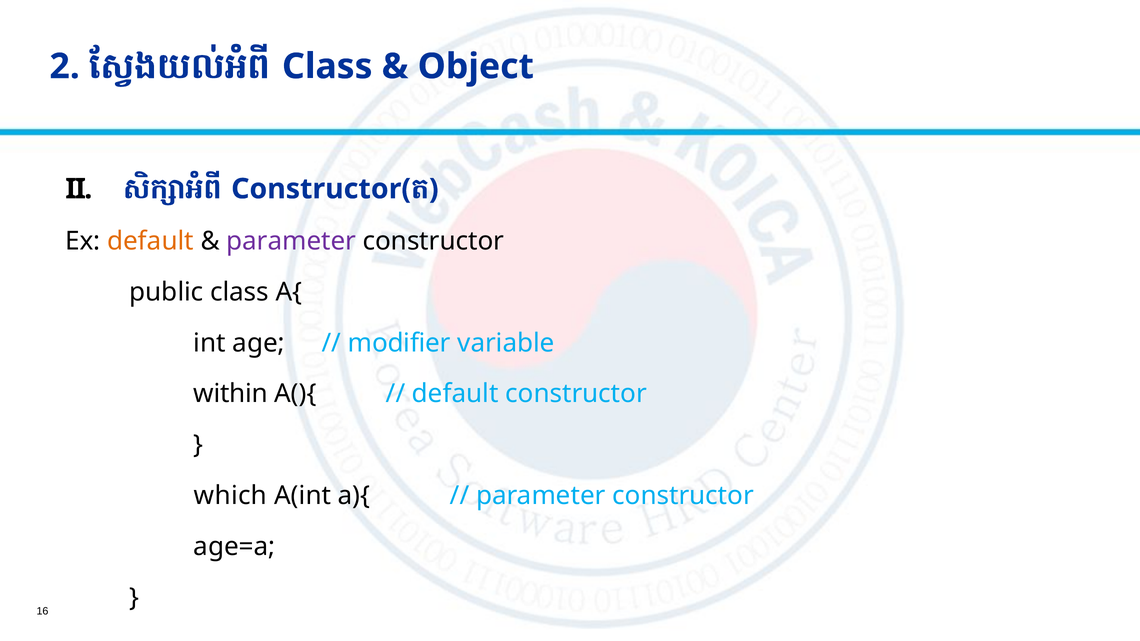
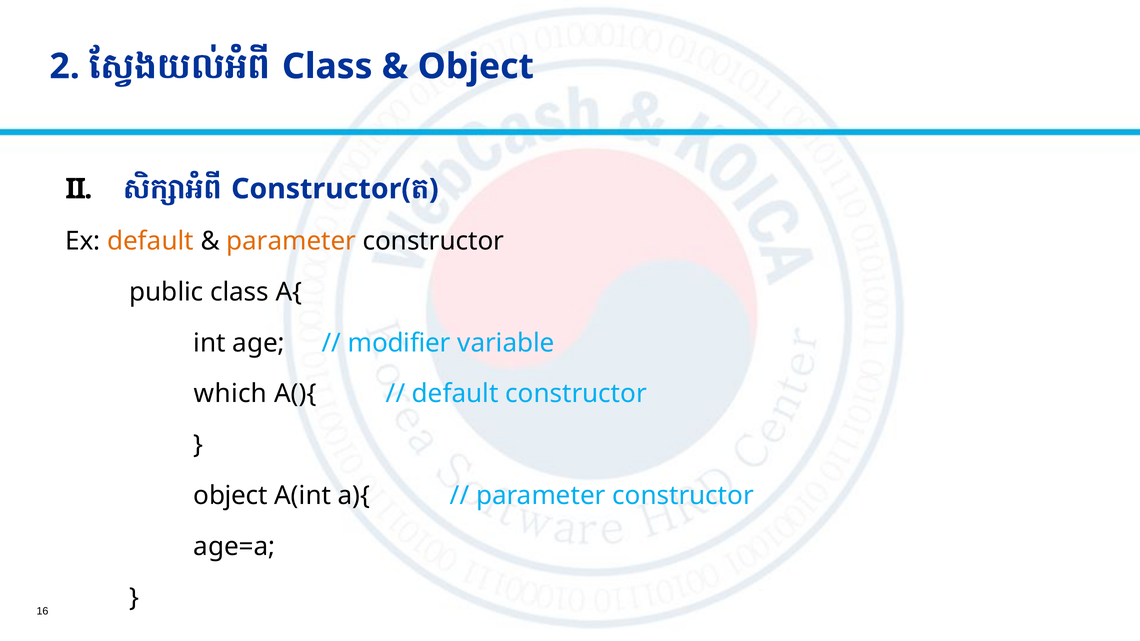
parameter colour: purple -> orange (291, 241)
within: within -> which (230, 394)
which: which -> object (231, 496)
